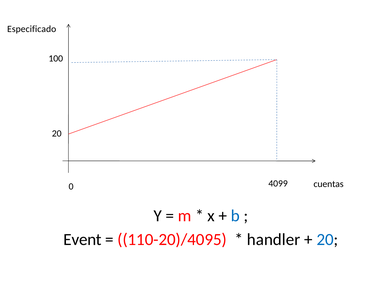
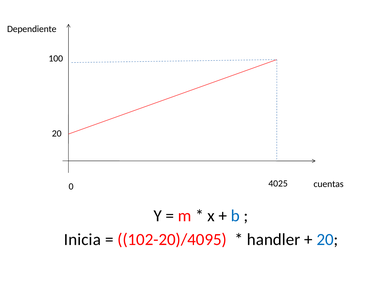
Especificado: Especificado -> Dependiente (32, 29)
4099: 4099 -> 4025 (278, 183)
Event: Event -> Inicia (82, 239)
110-20)/4095: 110-20)/4095 -> 102-20)/4095 (172, 239)
